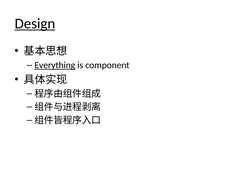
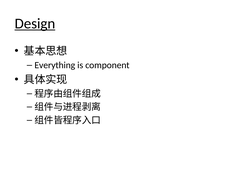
Everything underline: present -> none (55, 65)
